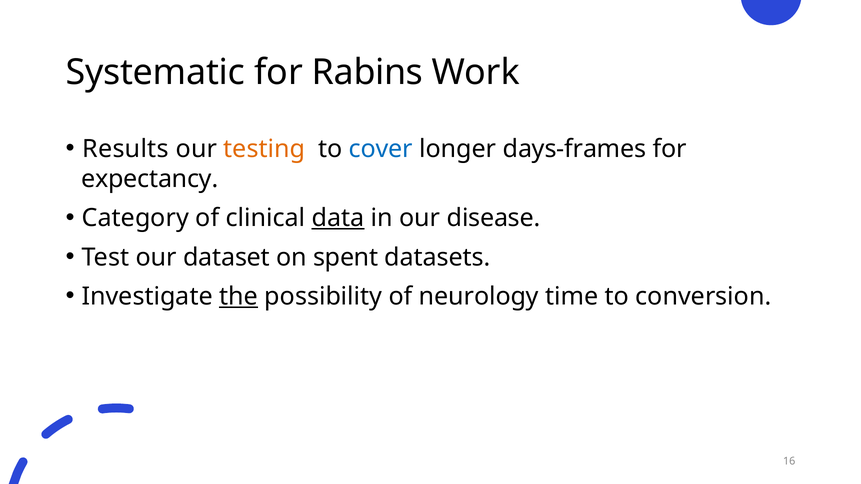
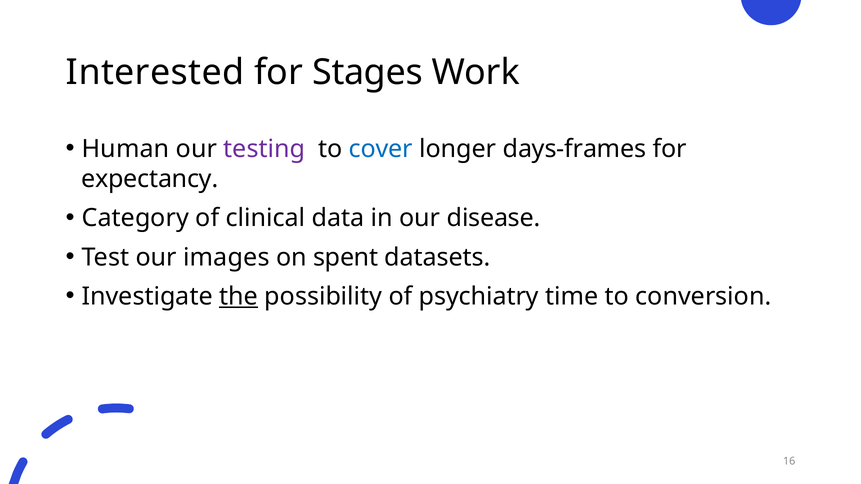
Systematic: Systematic -> Interested (155, 72)
Rabins: Rabins -> Stages (367, 72)
Results: Results -> Human (126, 149)
testing colour: orange -> purple (264, 149)
data underline: present -> none (338, 218)
dataset: dataset -> images (226, 257)
neurology: neurology -> psychiatry (479, 297)
